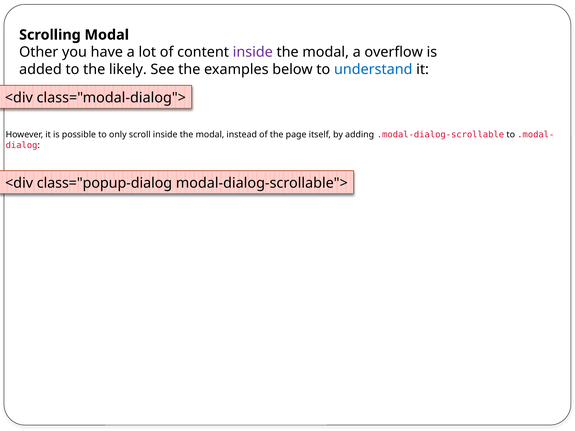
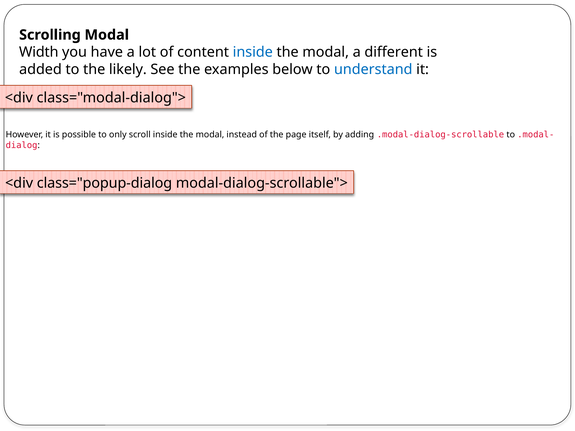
Other: Other -> Width (39, 52)
inside colour: purple -> blue (253, 52)
overflow: overflow -> different (394, 52)
